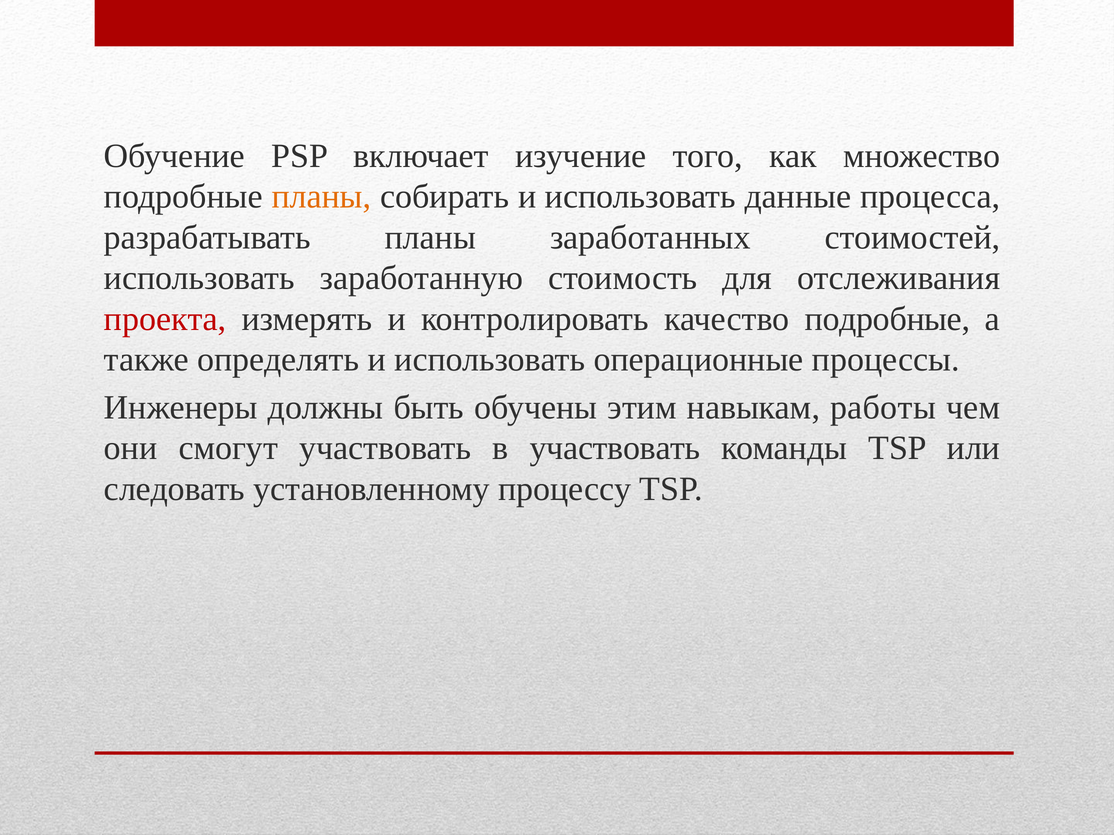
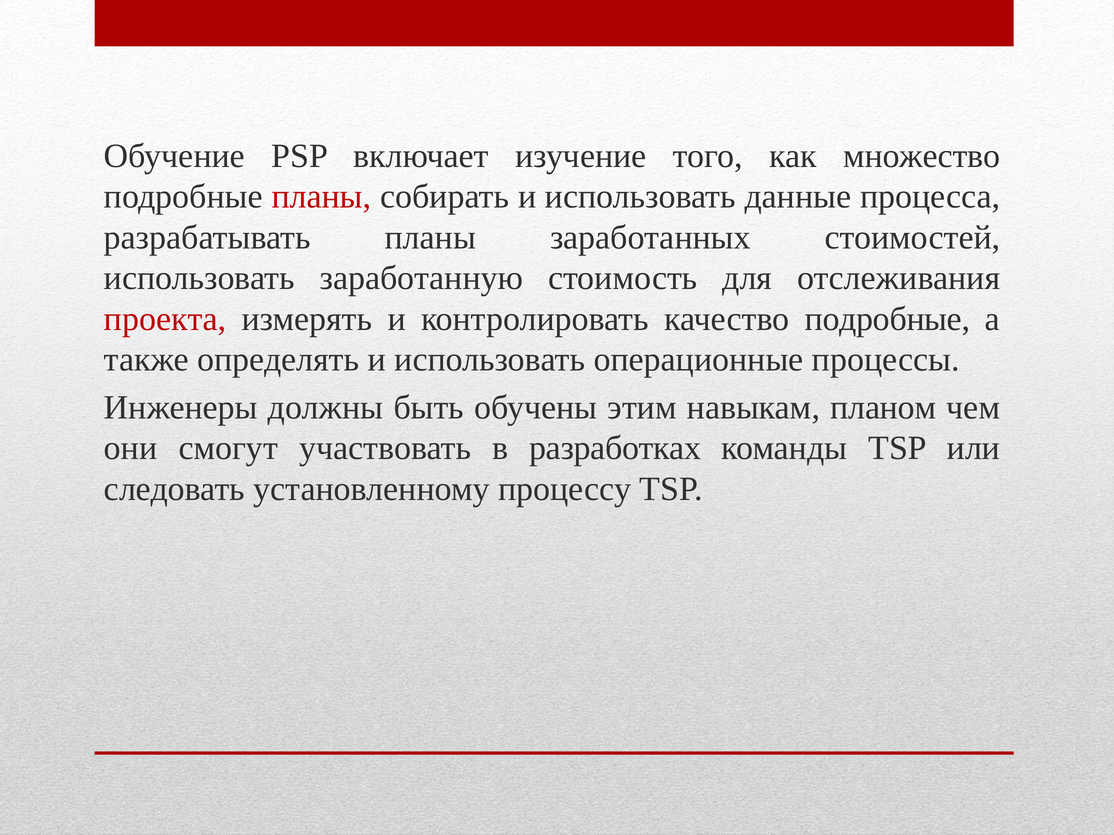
планы colour: orange -> red (321, 197)
работы: работы -> планом (883, 408)
в участвовать: участвовать -> разработках (615, 448)
